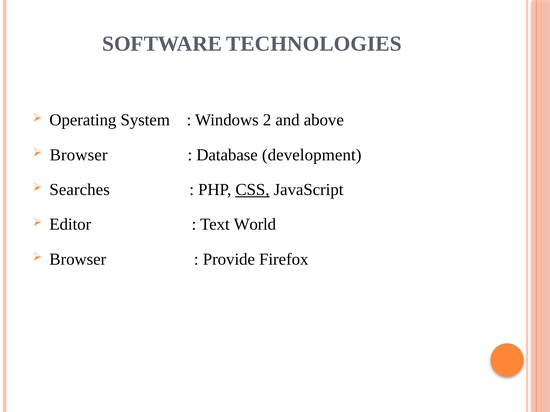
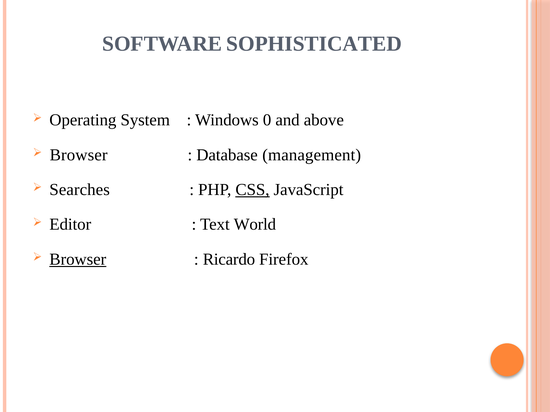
TECHNOLOGIES: TECHNOLOGIES -> SOPHISTICATED (314, 44)
2: 2 -> 0 (267, 120)
development: development -> management (312, 155)
Browser underline: none -> present (78, 259)
Provide: Provide -> Ricardo (229, 259)
